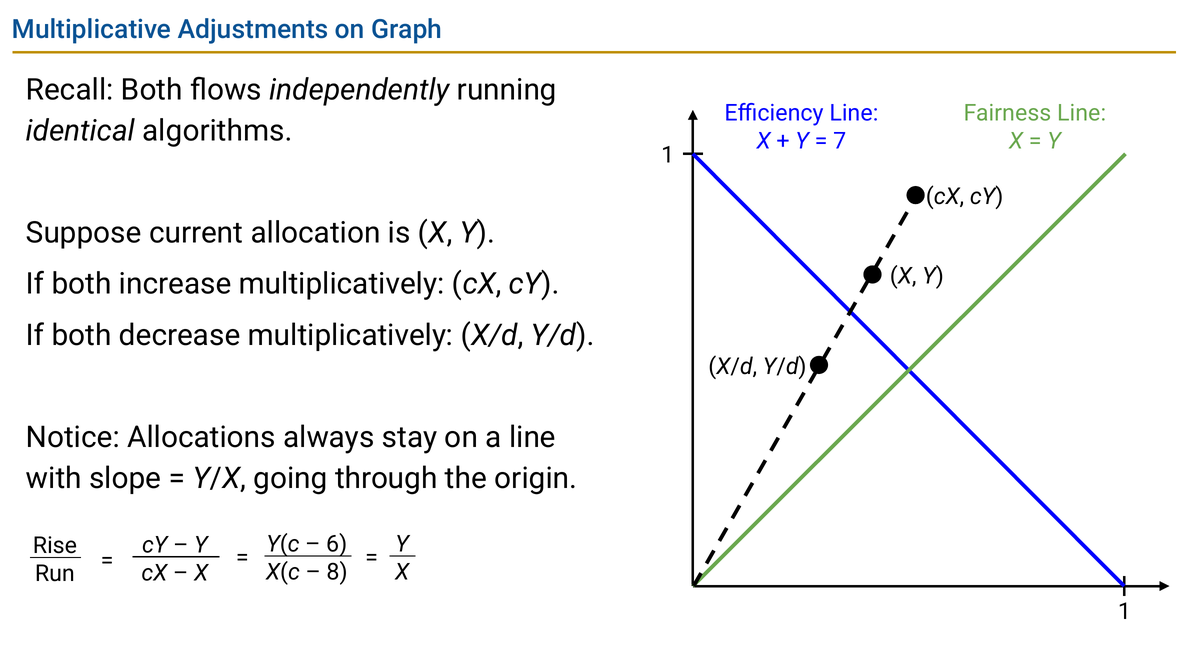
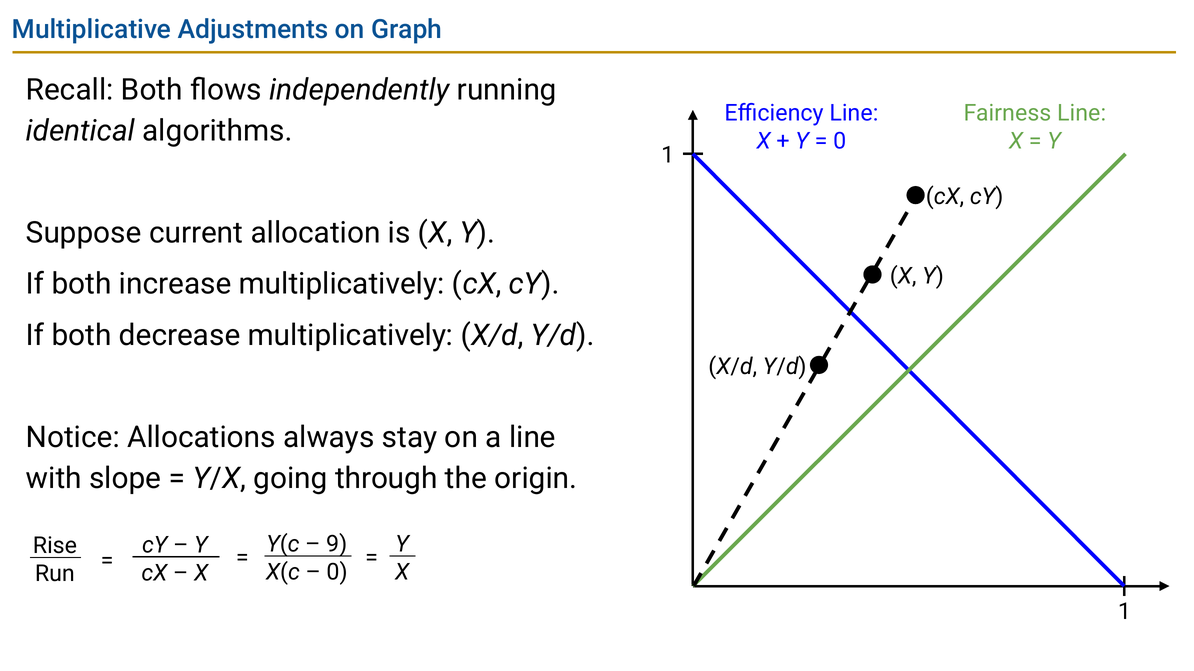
7: 7 -> 0 (840, 141)
6: 6 -> 9 (337, 545)
8: 8 -> 0 (337, 573)
